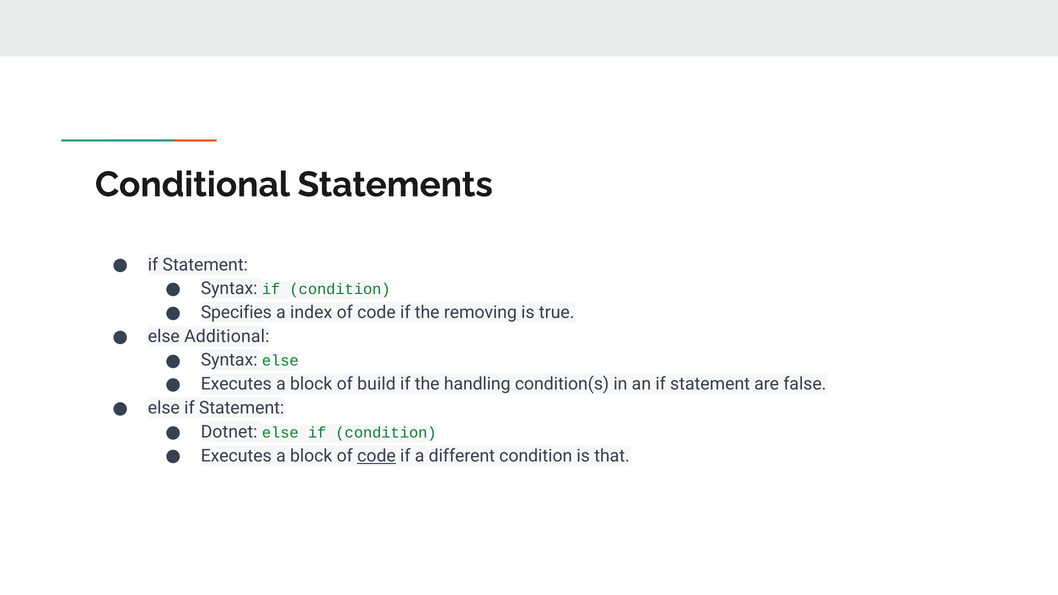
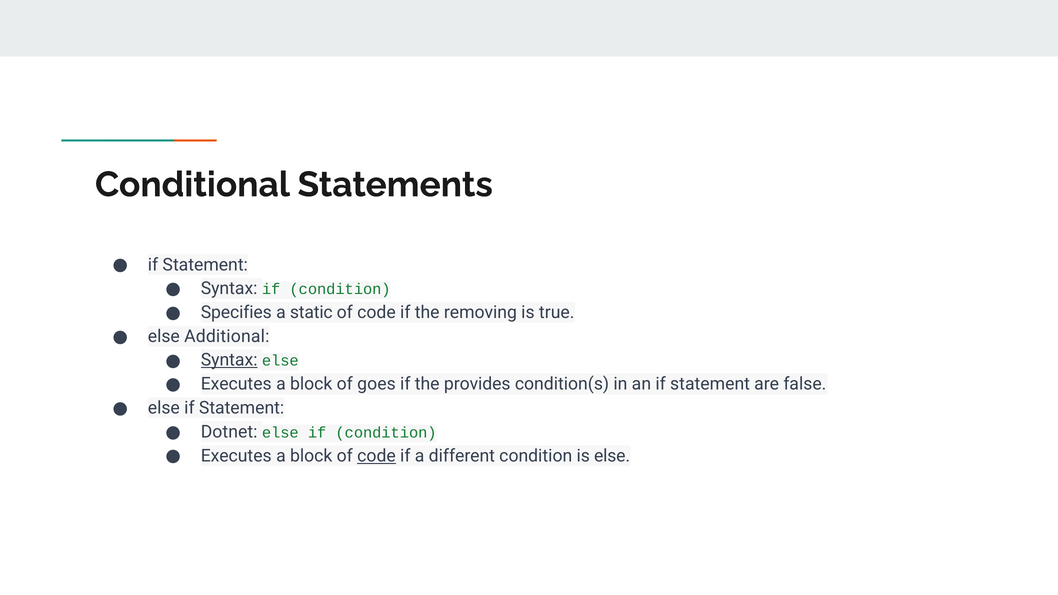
index: index -> static (311, 313)
Syntax underline: none -> present (229, 360)
build: build -> goes (376, 384)
handling: handling -> provides (477, 384)
is that: that -> else (612, 456)
